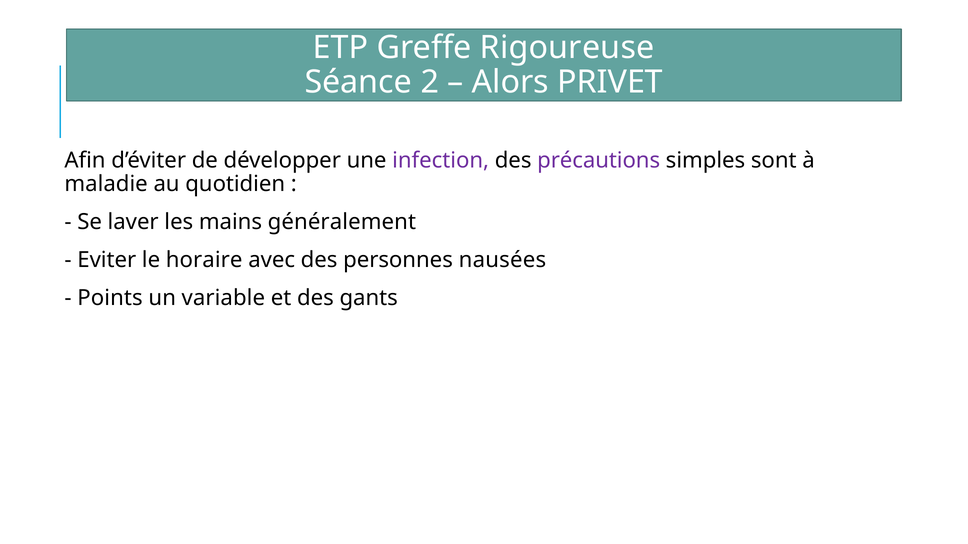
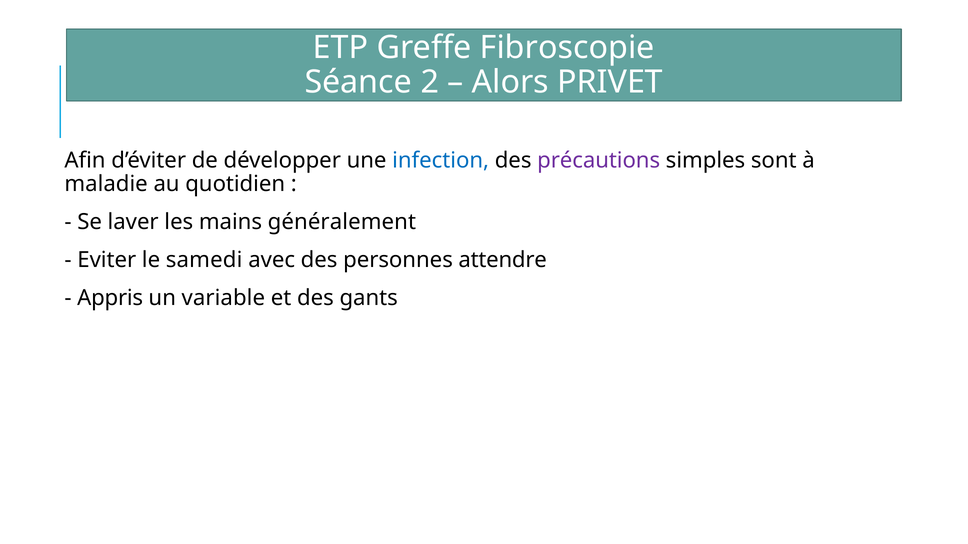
Rigoureuse: Rigoureuse -> Fibroscopie (567, 47)
infection colour: purple -> blue (441, 160)
horaire: horaire -> samedi (204, 260)
nausées: nausées -> attendre (503, 260)
Points: Points -> Appris (110, 298)
